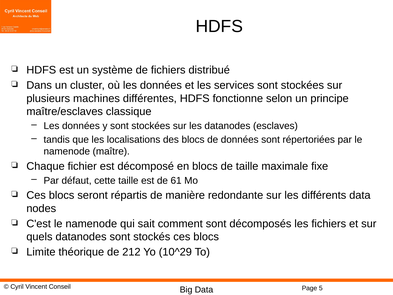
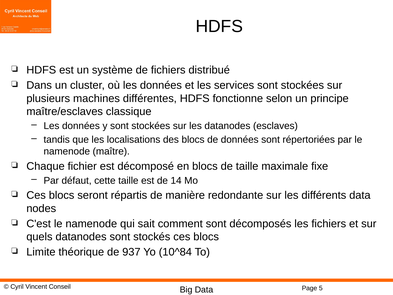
61: 61 -> 14 (176, 180)
212: 212 -> 937 (131, 252)
10^29: 10^29 -> 10^84 (175, 252)
